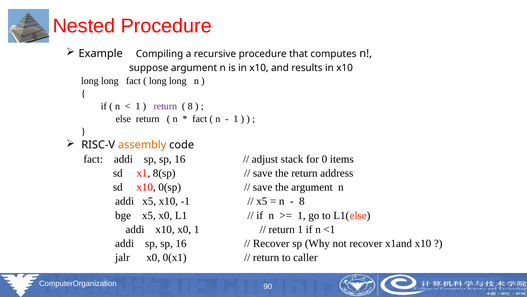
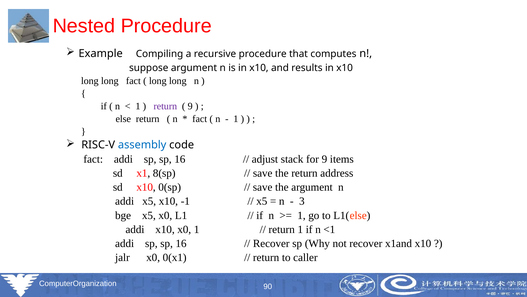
8: 8 -> 9 (190, 106)
assembly colour: orange -> blue (142, 145)
for 0: 0 -> 9 (324, 159)
8: 8 -> 3 (302, 201)
